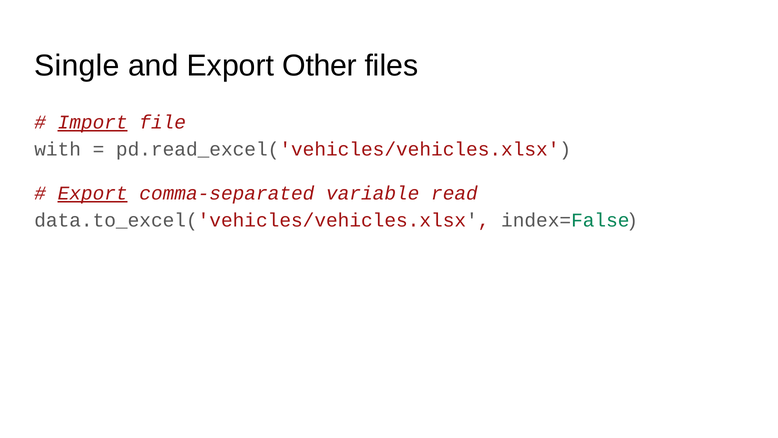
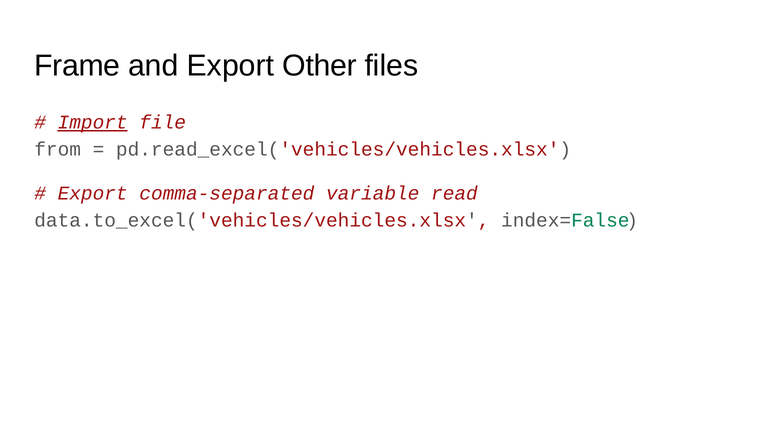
Single: Single -> Frame (77, 66)
with: with -> from (58, 149)
Export underline: present -> none (93, 193)
